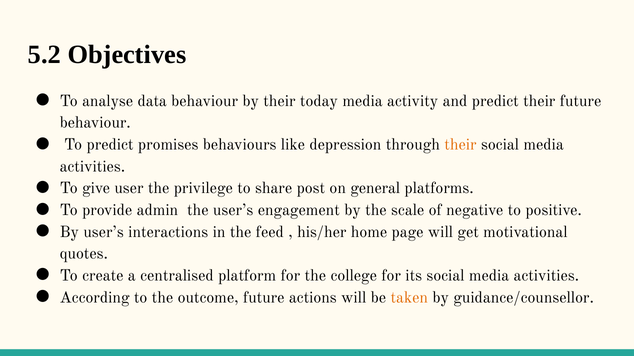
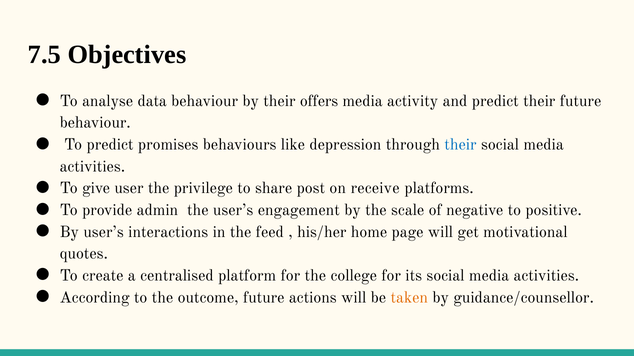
5.2: 5.2 -> 7.5 (44, 55)
today: today -> offers (319, 101)
their colour: orange -> blue (460, 145)
general: general -> receive (375, 188)
